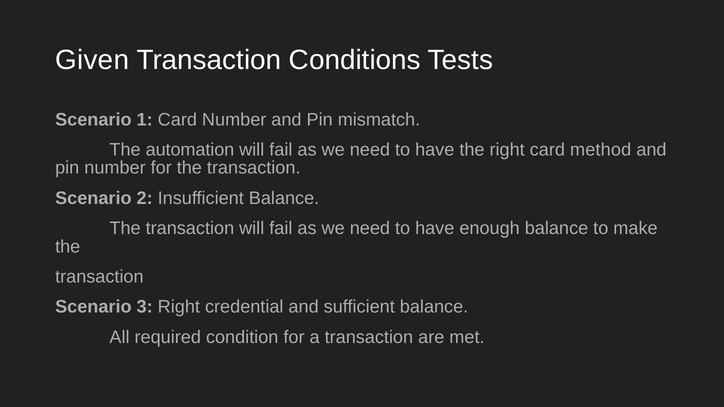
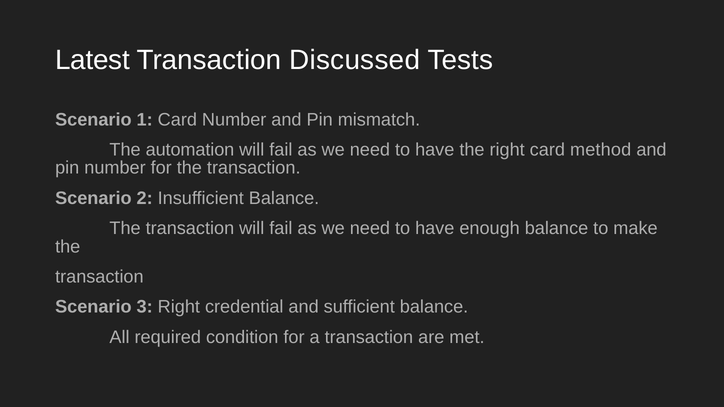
Given: Given -> Latest (92, 60)
Conditions: Conditions -> Discussed (355, 60)
